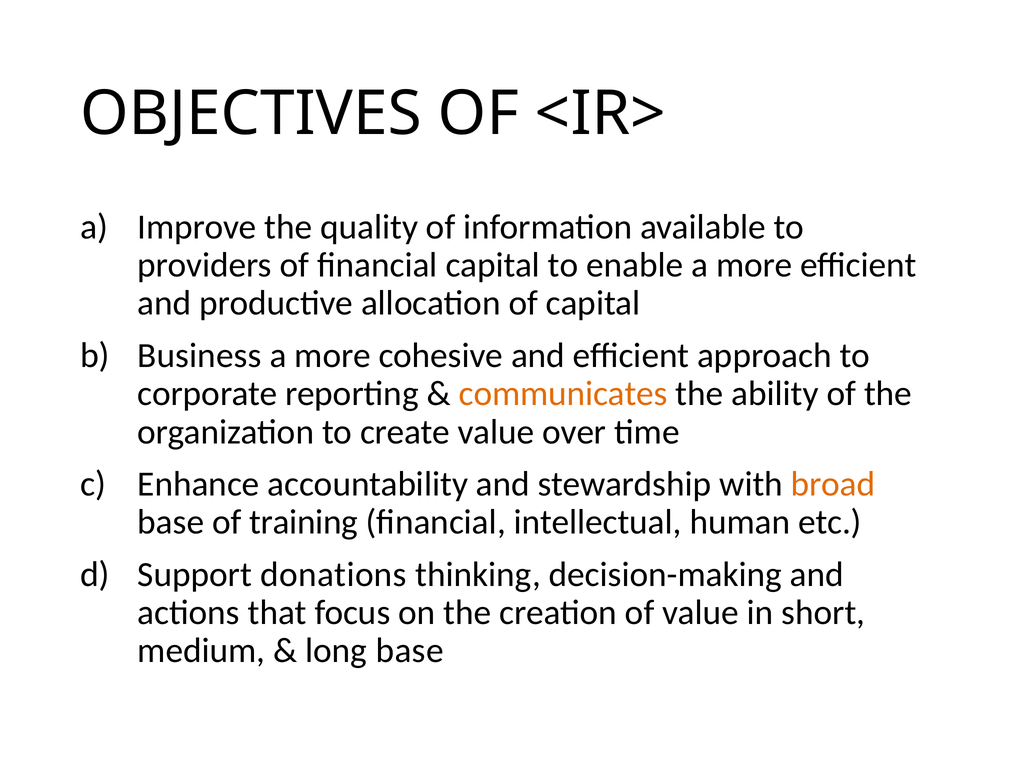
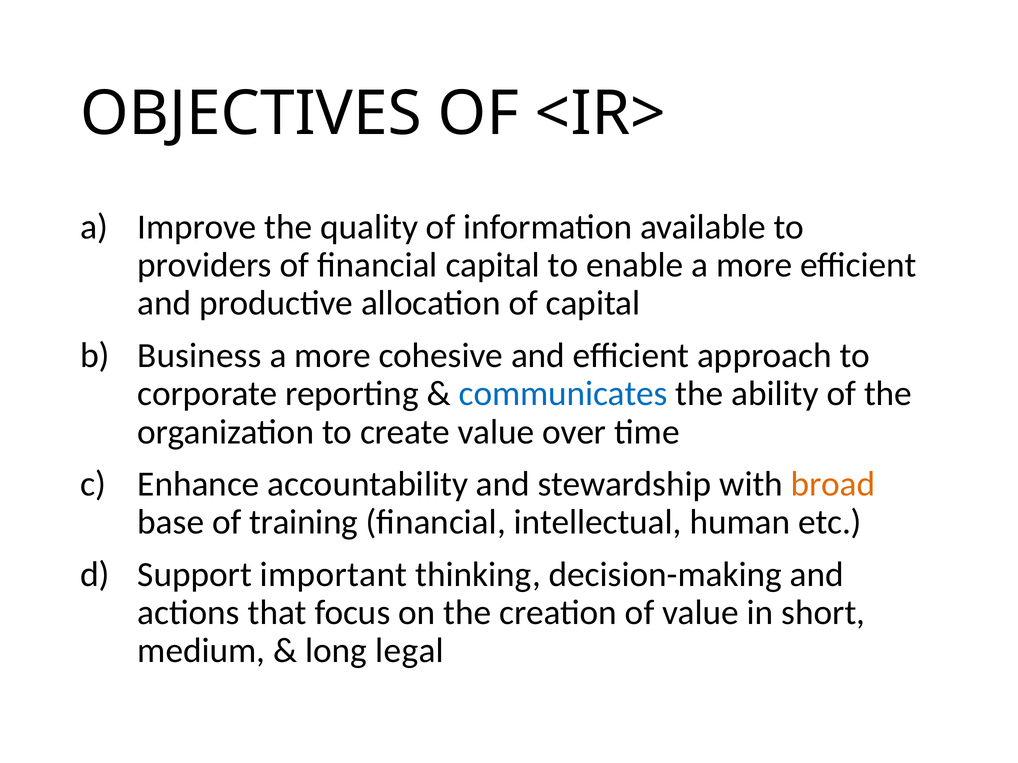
communicates colour: orange -> blue (563, 394)
donations: donations -> important (334, 575)
long base: base -> legal (410, 651)
